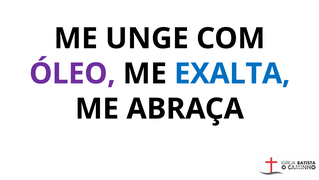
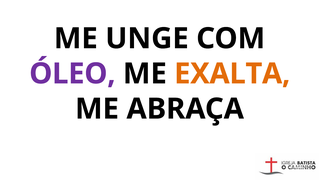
EXALTA colour: blue -> orange (232, 73)
